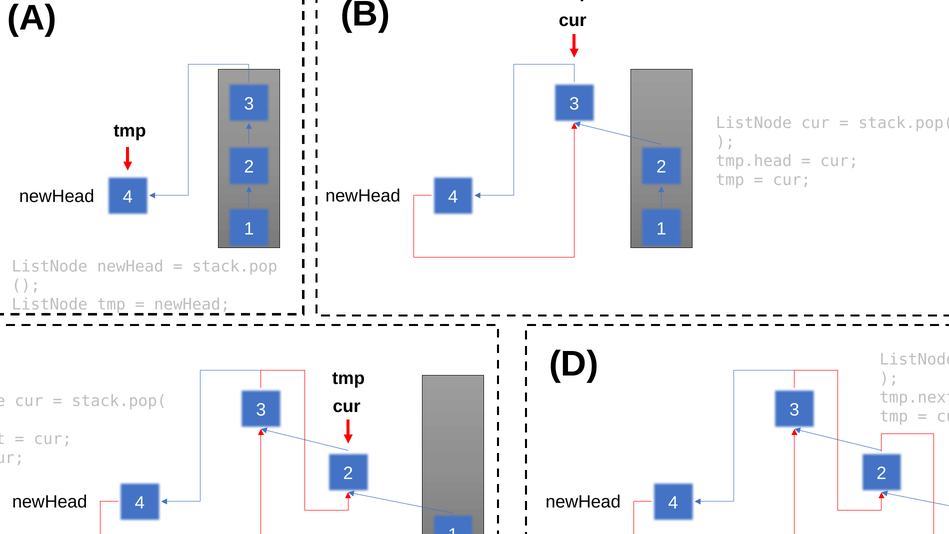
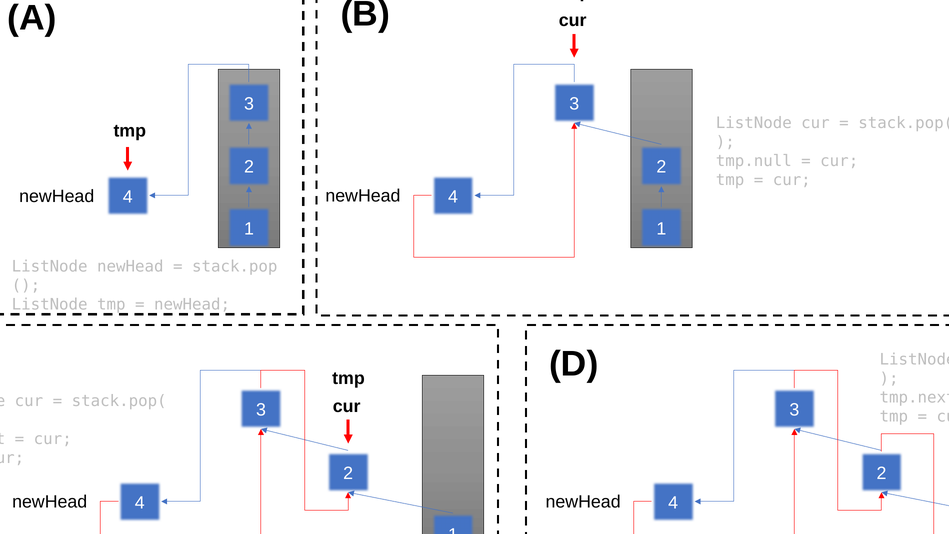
tmp.head: tmp.head -> tmp.null (754, 161)
